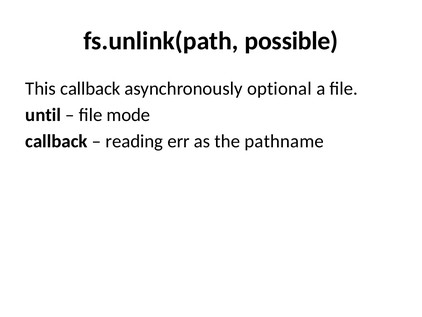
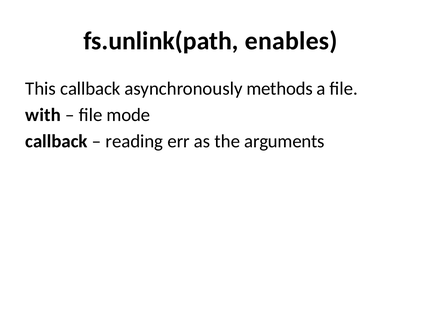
possible: possible -> enables (291, 41)
optional: optional -> methods (280, 89)
until: until -> with (43, 115)
pathname: pathname -> arguments (284, 141)
